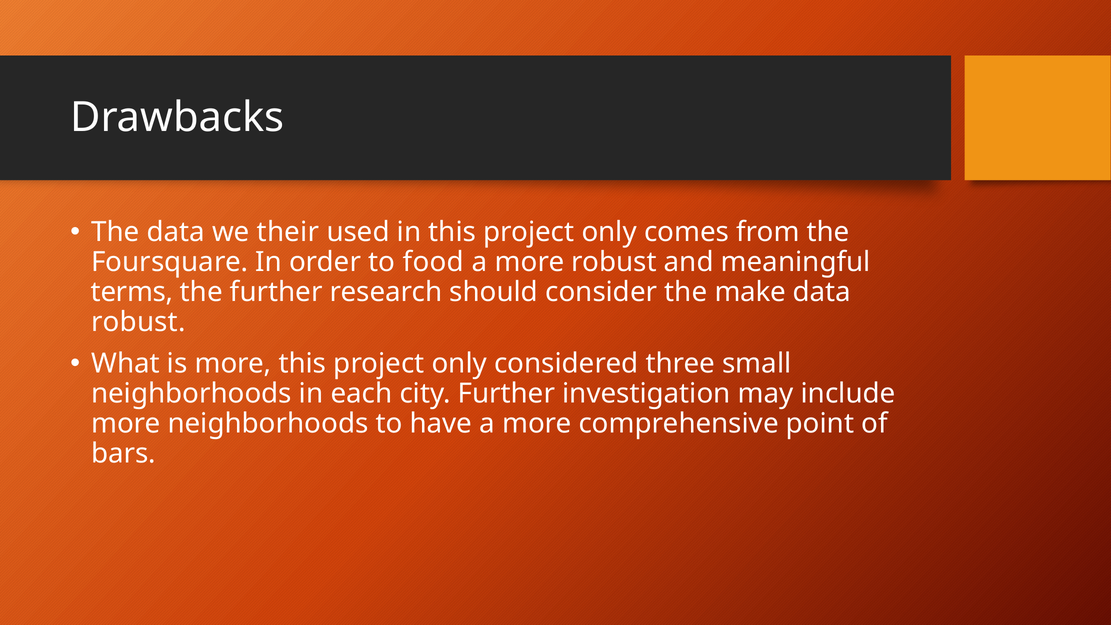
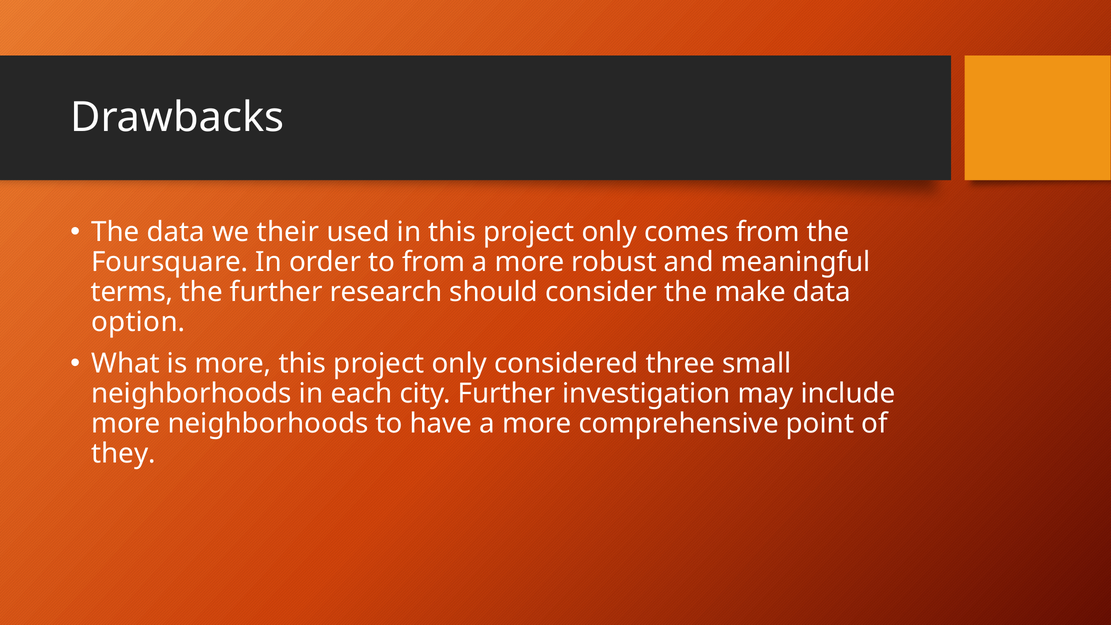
to food: food -> from (434, 262)
robust: robust -> option (138, 322)
bars: bars -> they (123, 453)
